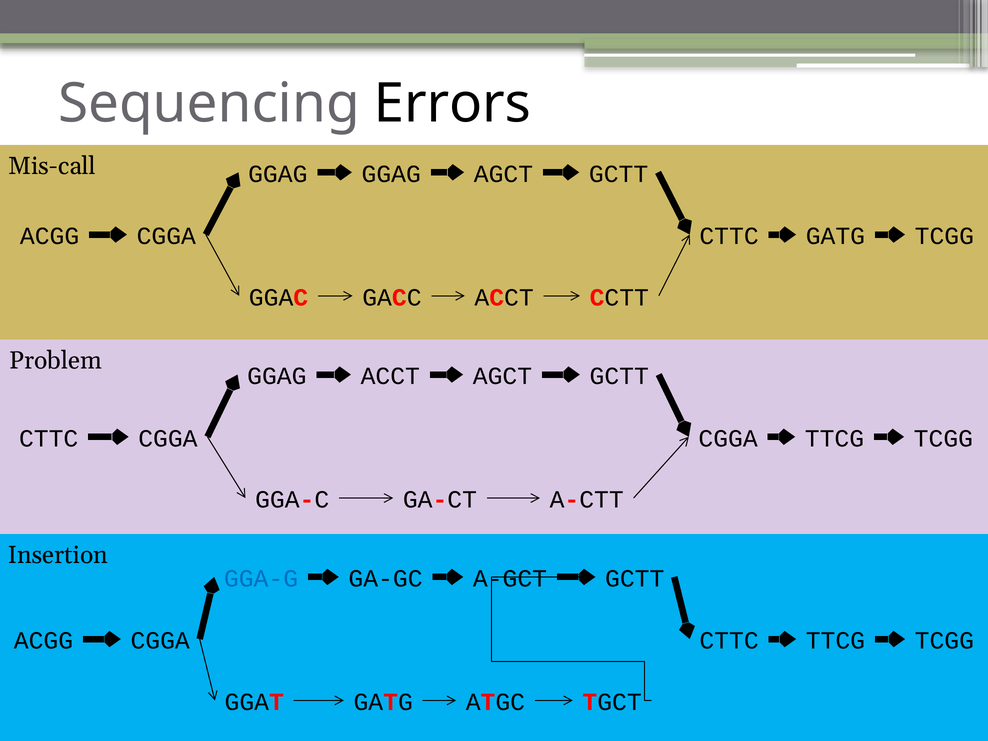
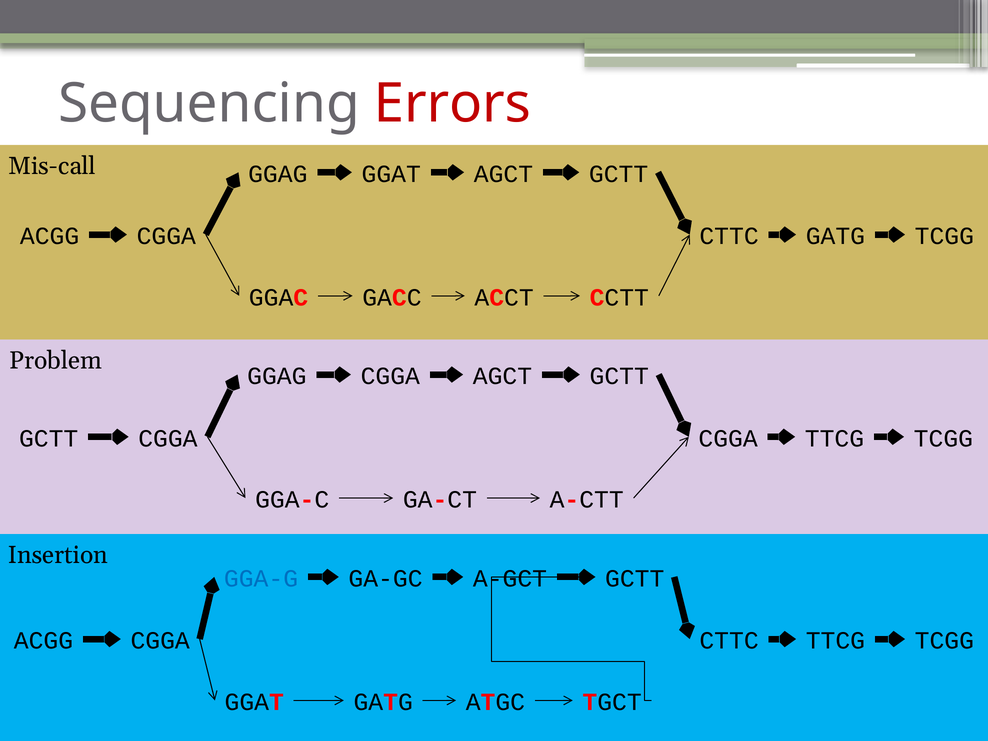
Errors colour: black -> red (452, 104)
GGAG GGAG: GGAG -> GGAT (391, 174)
GGAG ACCT: ACCT -> CGGA (390, 376)
CTTC: CTTC -> GCTT (49, 439)
